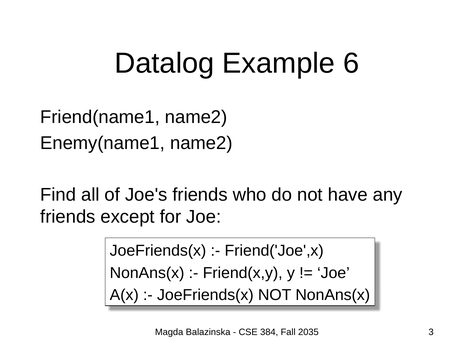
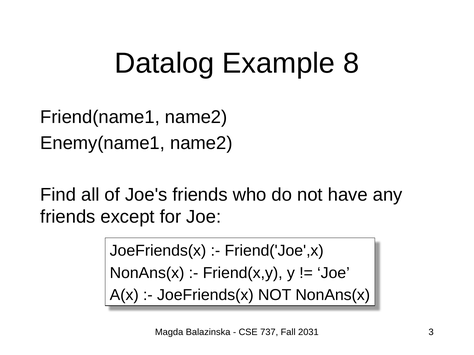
6: 6 -> 8 (351, 63)
384: 384 -> 737 (269, 332)
2035: 2035 -> 2031 (308, 332)
